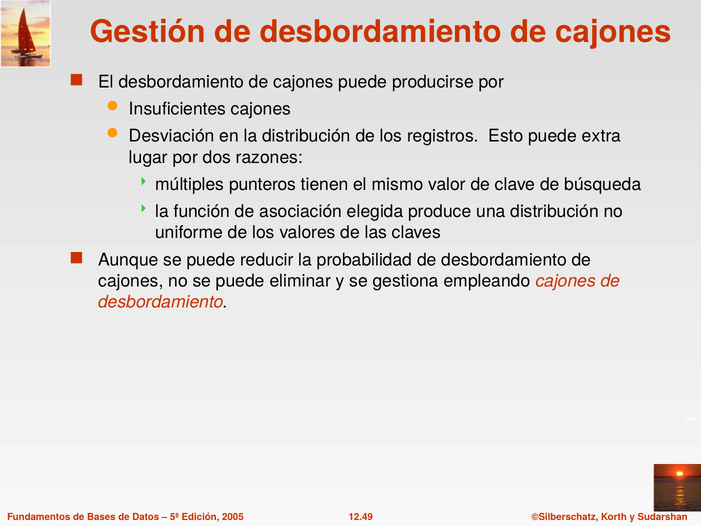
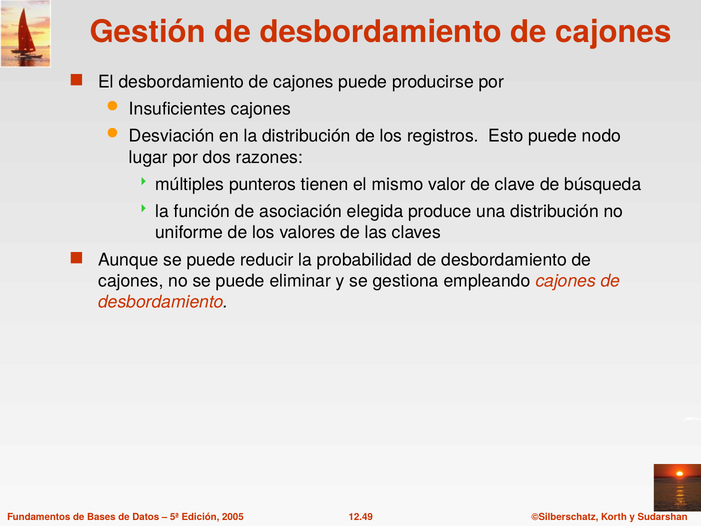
extra: extra -> nodo (601, 136)
